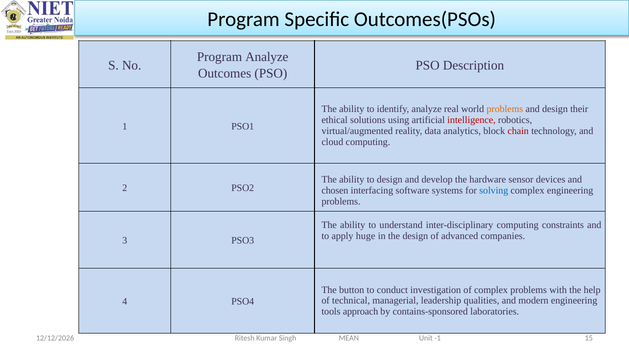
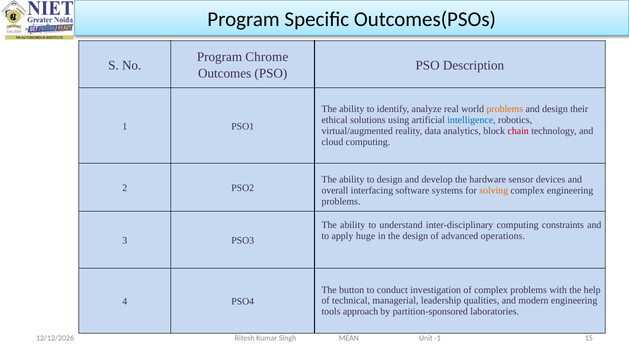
Program Analyze: Analyze -> Chrome (267, 57)
intelligence colour: red -> blue (471, 120)
chosen: chosen -> overall (335, 190)
solving colour: blue -> orange (494, 190)
companies: companies -> operations (503, 236)
contains-sponsored: contains-sponsored -> partition-sponsored (430, 311)
